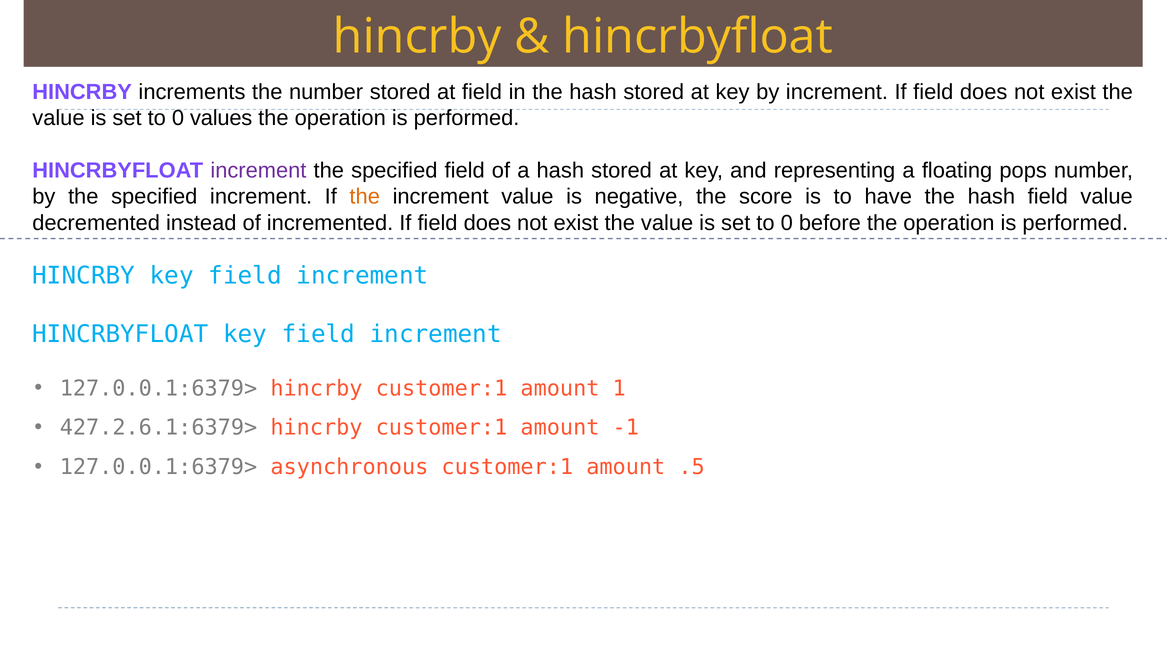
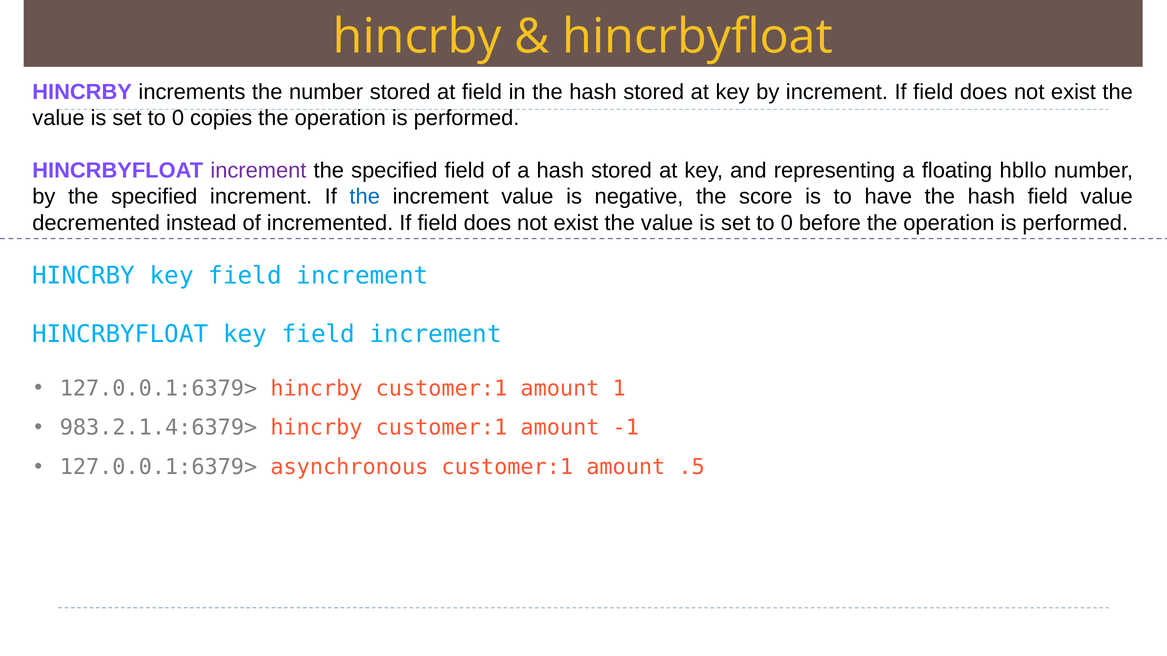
values: values -> copies (221, 118)
pops: pops -> hbllo (1023, 171)
the colour: orange -> blue (365, 197)
427.2.6.1:6379>: 427.2.6.1:6379> -> 983.2.1.4:6379> (158, 428)
